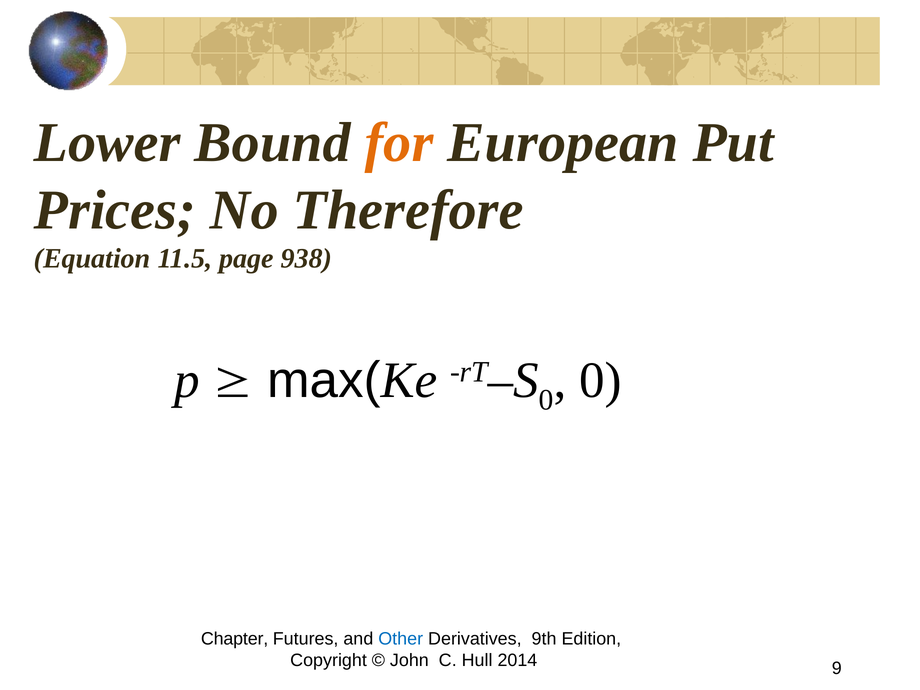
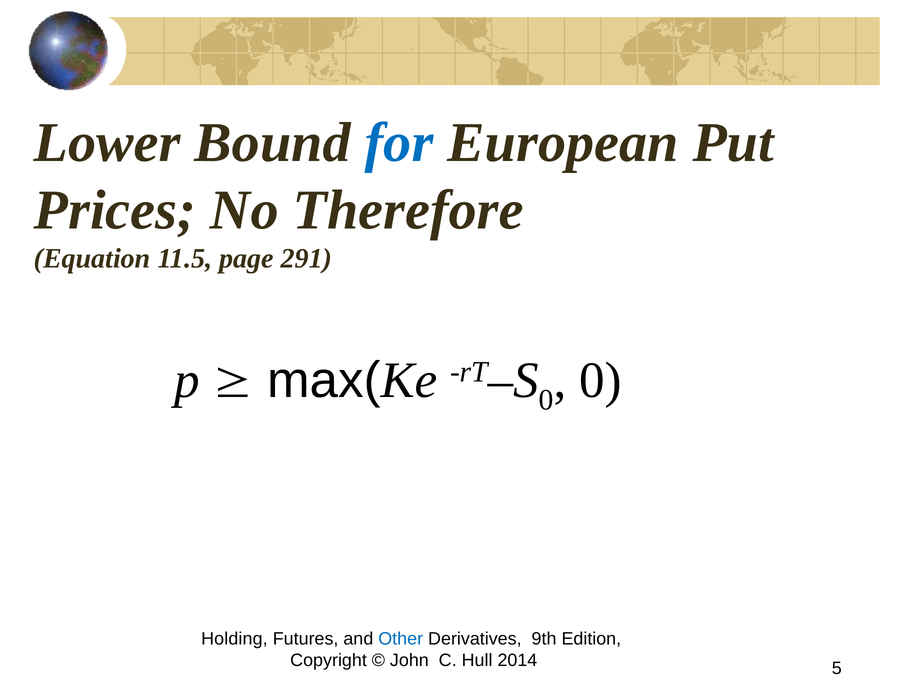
for colour: orange -> blue (399, 143)
938: 938 -> 291 (306, 259)
Chapter: Chapter -> Holding (234, 639)
9: 9 -> 5 (837, 668)
